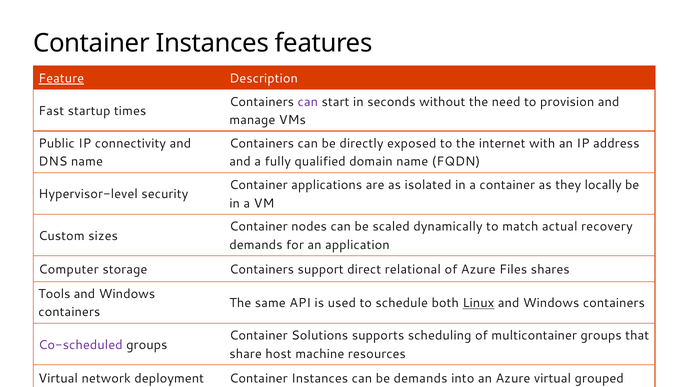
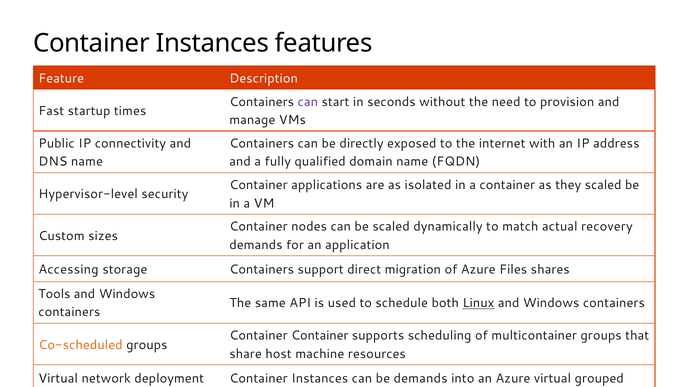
Feature underline: present -> none (61, 78)
they locally: locally -> scaled (603, 185)
Computer: Computer -> Accessing (69, 269)
relational: relational -> migration (413, 269)
Container Solutions: Solutions -> Container (320, 336)
Co-scheduled colour: purple -> orange (81, 345)
